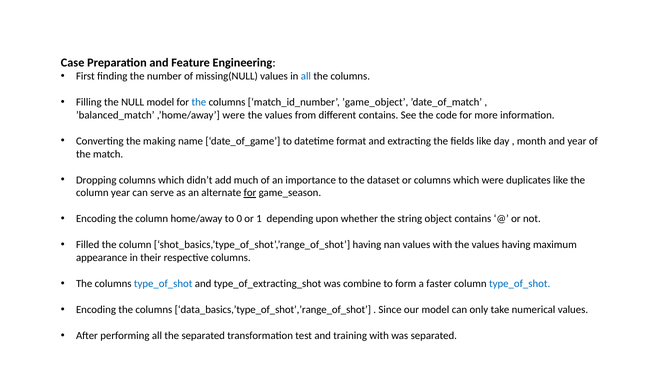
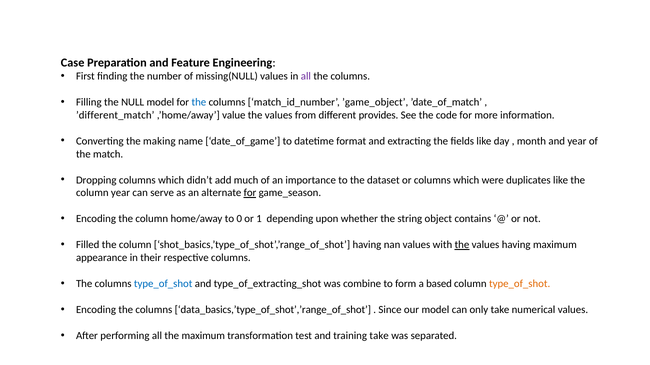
all colour: blue -> purple (306, 76)
’balanced_match: ’balanced_match -> ’different_match (115, 115)
,’home/away were: were -> value (234, 115)
different contains: contains -> provides (379, 115)
the underline: none -> present (462, 245)
faster: faster -> based (439, 284)
type_of_shot colour: blue -> orange (520, 284)
the separated: separated -> maximum (203, 336)
training with: with -> take (379, 336)
